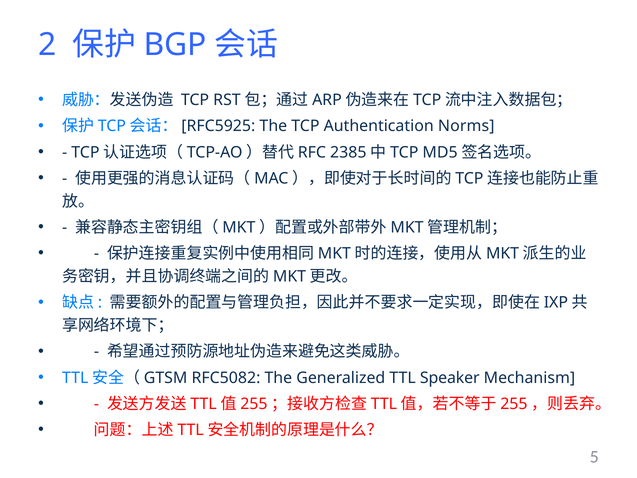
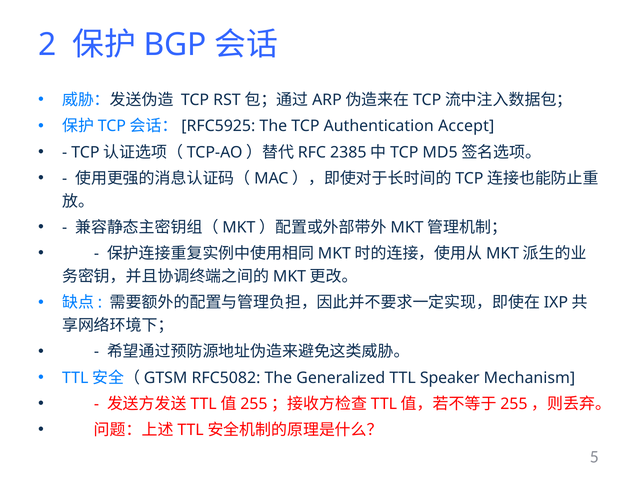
Norms: Norms -> Accept (466, 126)
